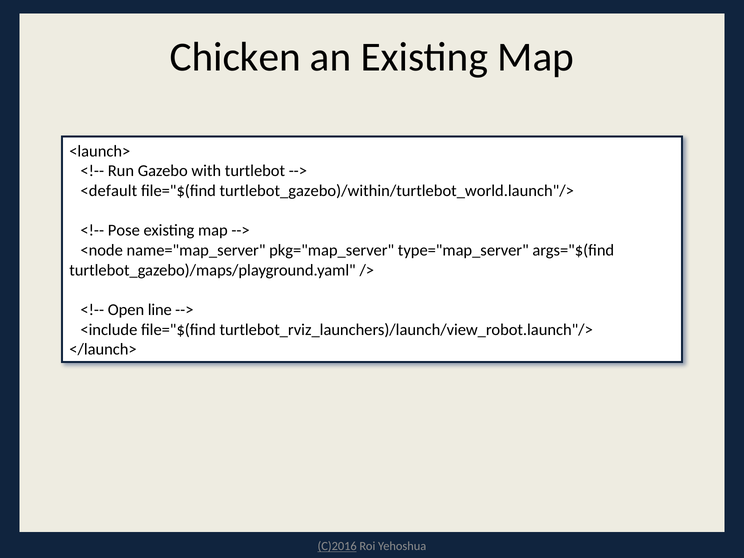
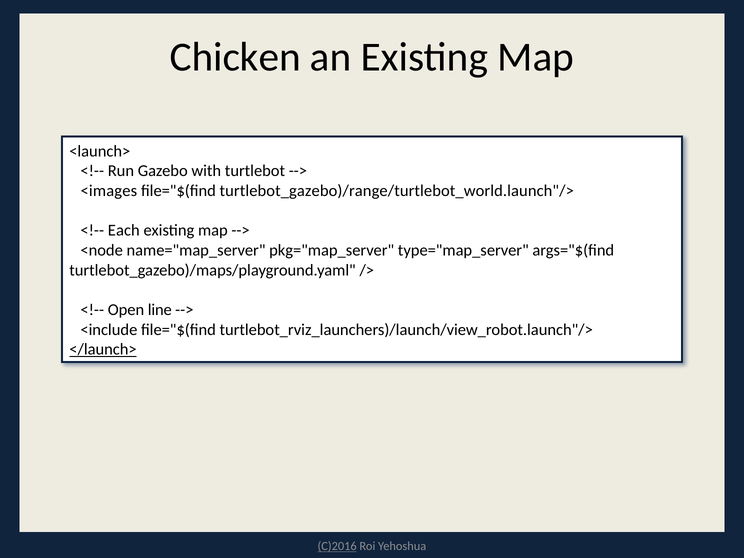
<default: <default -> <images (109, 191)
turtlebot_gazebo)/within/turtlebot_world.launch"/>: turtlebot_gazebo)/within/turtlebot_world.launch"/> -> turtlebot_gazebo)/range/turtlebot_world.launch"/> (397, 191)
Pose: Pose -> Each (124, 230)
</launch> underline: none -> present (103, 349)
